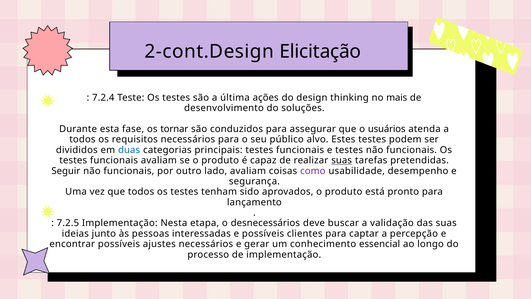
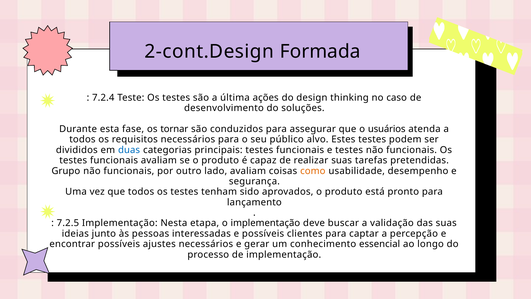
Elicitação: Elicitação -> Formada (320, 51)
mais: mais -> caso (397, 98)
suas underline: present -> none (342, 160)
Seguir: Seguir -> Grupo (66, 171)
como colour: purple -> orange (313, 171)
o desnecessários: desnecessários -> implementação (265, 223)
